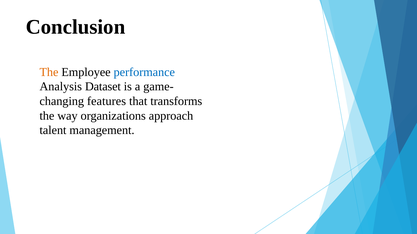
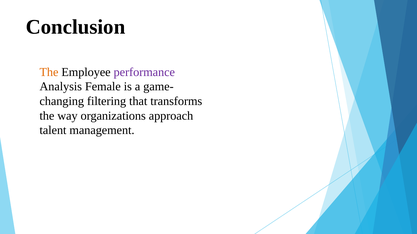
performance colour: blue -> purple (144, 72)
Dataset: Dataset -> Female (103, 87)
features: features -> filtering (107, 101)
